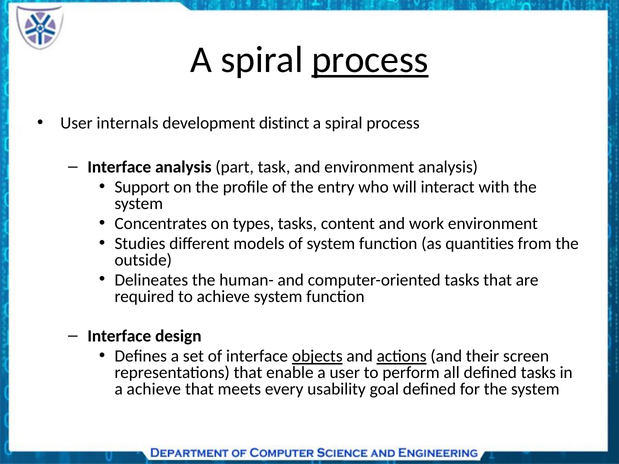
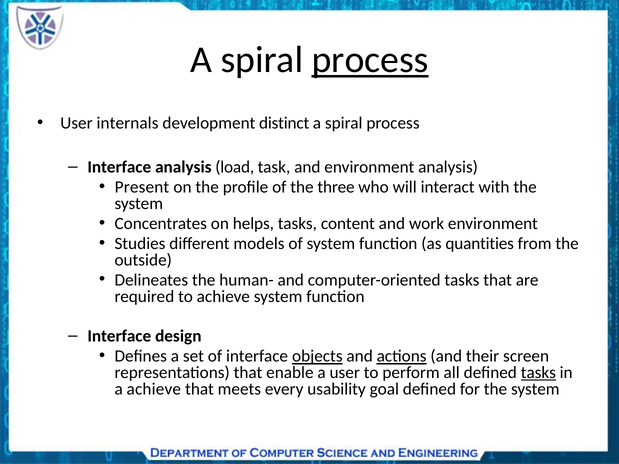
part: part -> load (235, 167)
Support: Support -> Present (142, 187)
entry: entry -> three (336, 187)
types: types -> helps (253, 224)
tasks underline: none -> present (538, 373)
